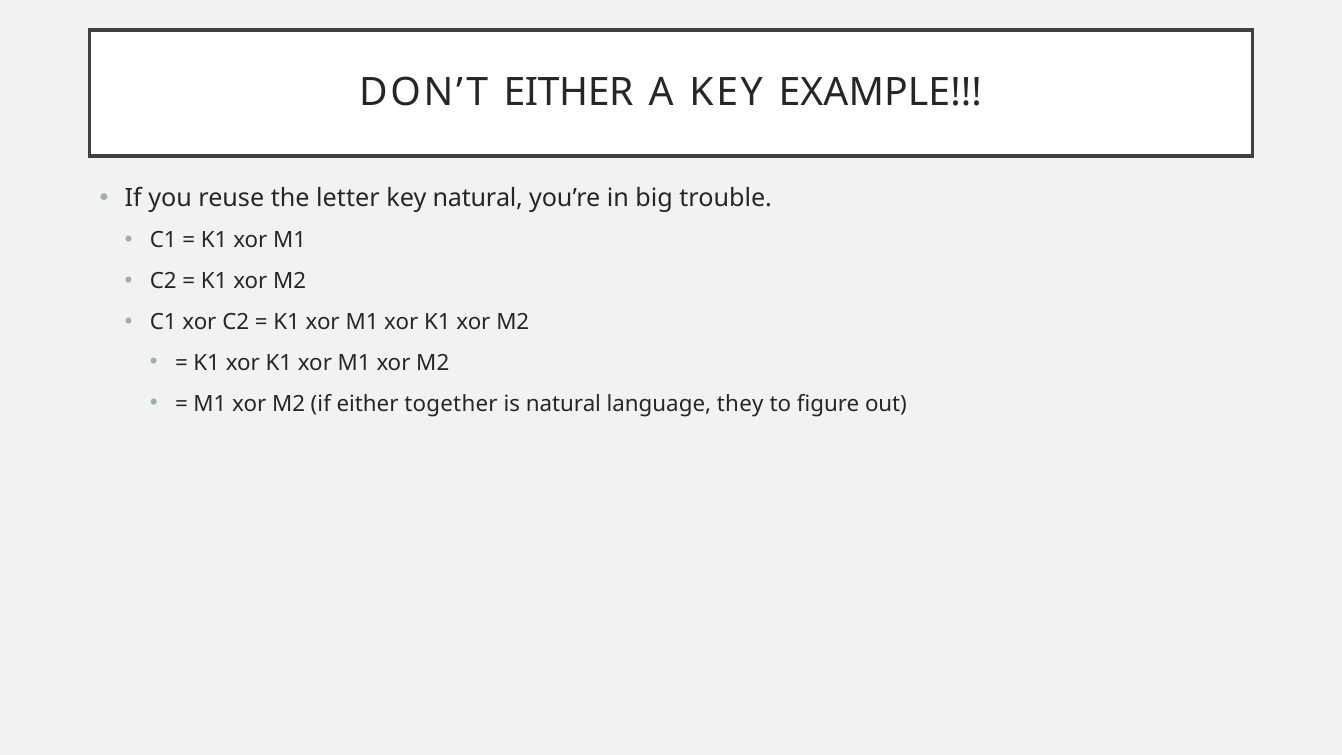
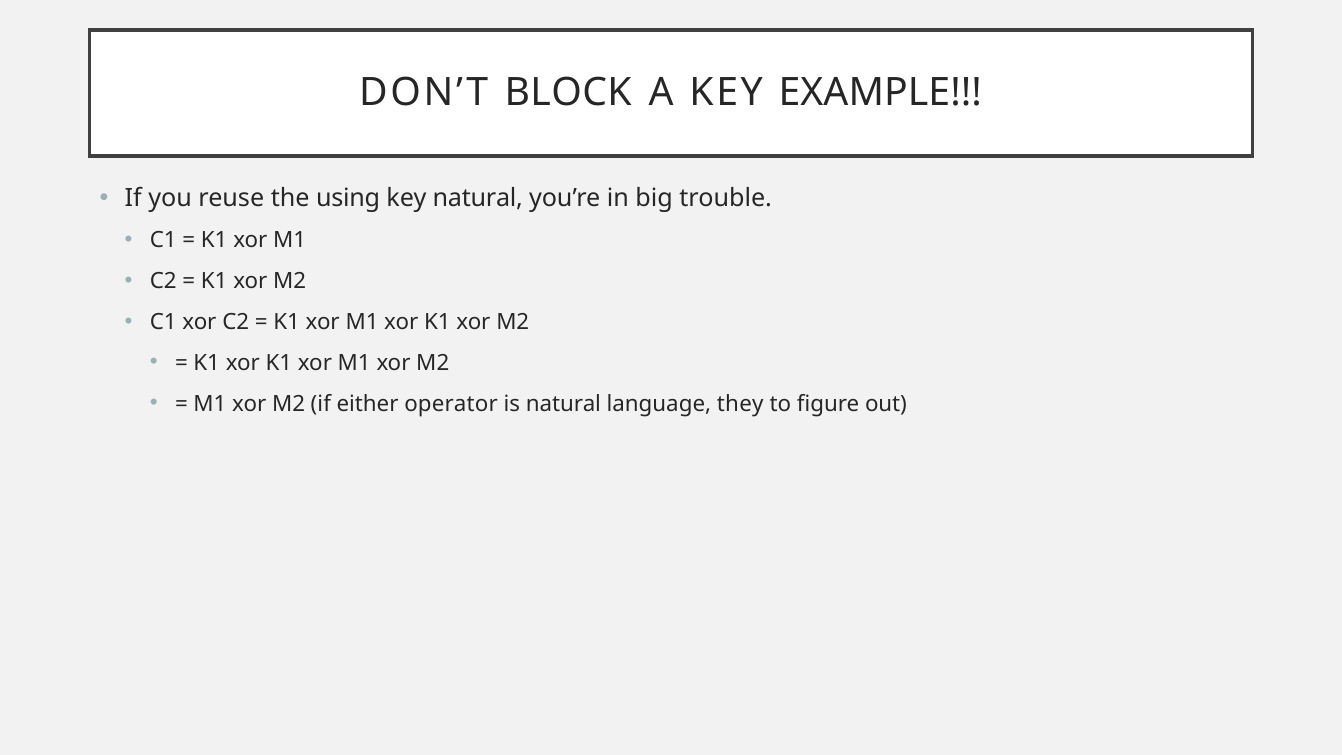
DON’T EITHER: EITHER -> BLOCK (568, 93)
letter: letter -> using (348, 198)
together: together -> operator (451, 404)
